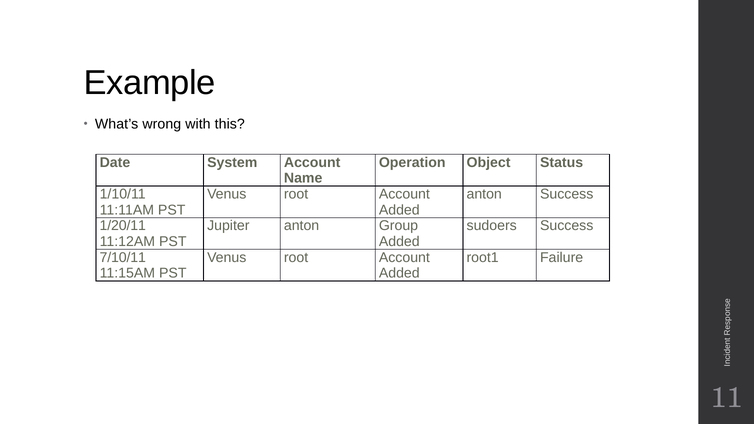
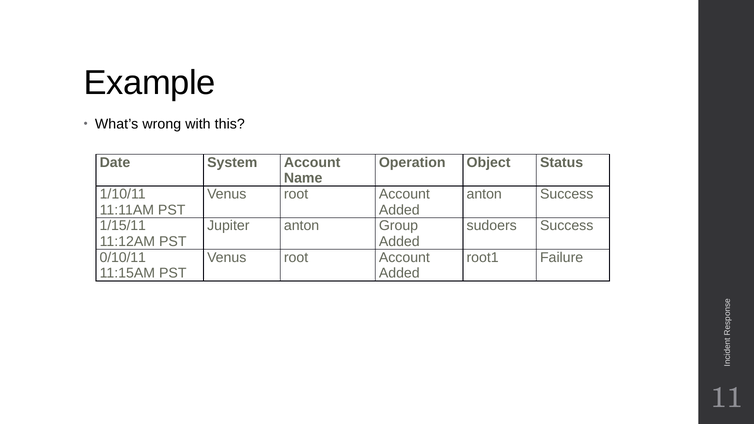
1/20/11: 1/20/11 -> 1/15/11 (123, 226)
7/10/11: 7/10/11 -> 0/10/11 (123, 258)
